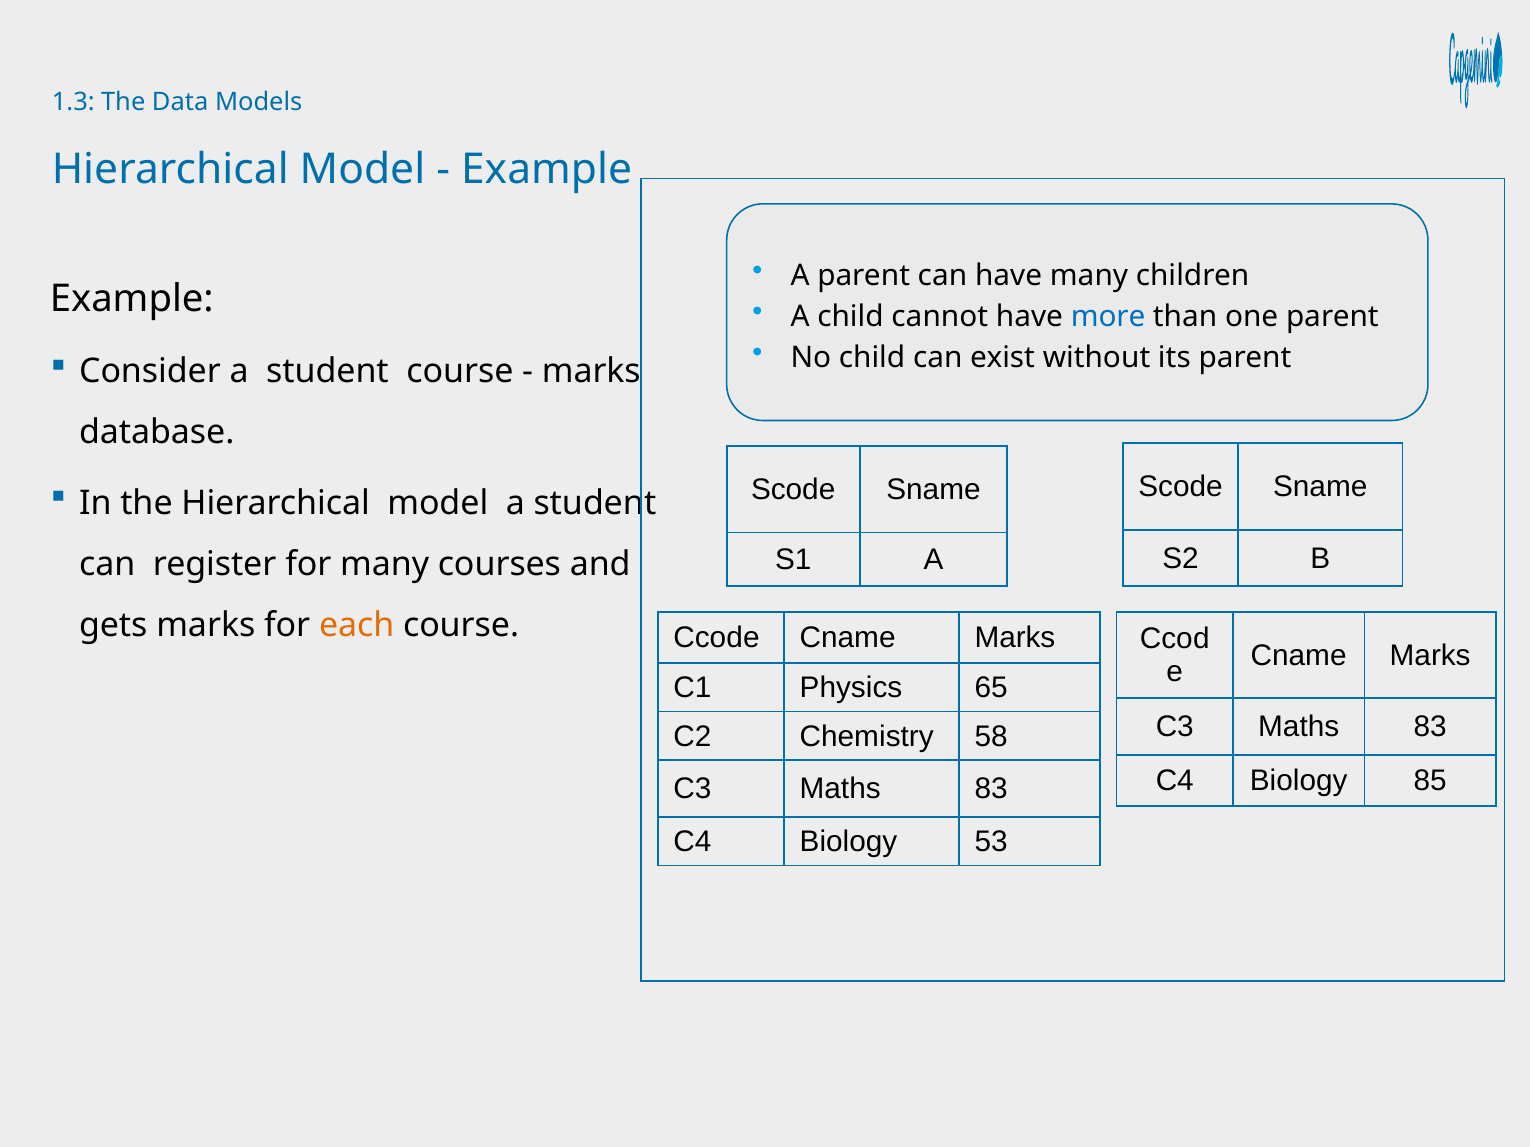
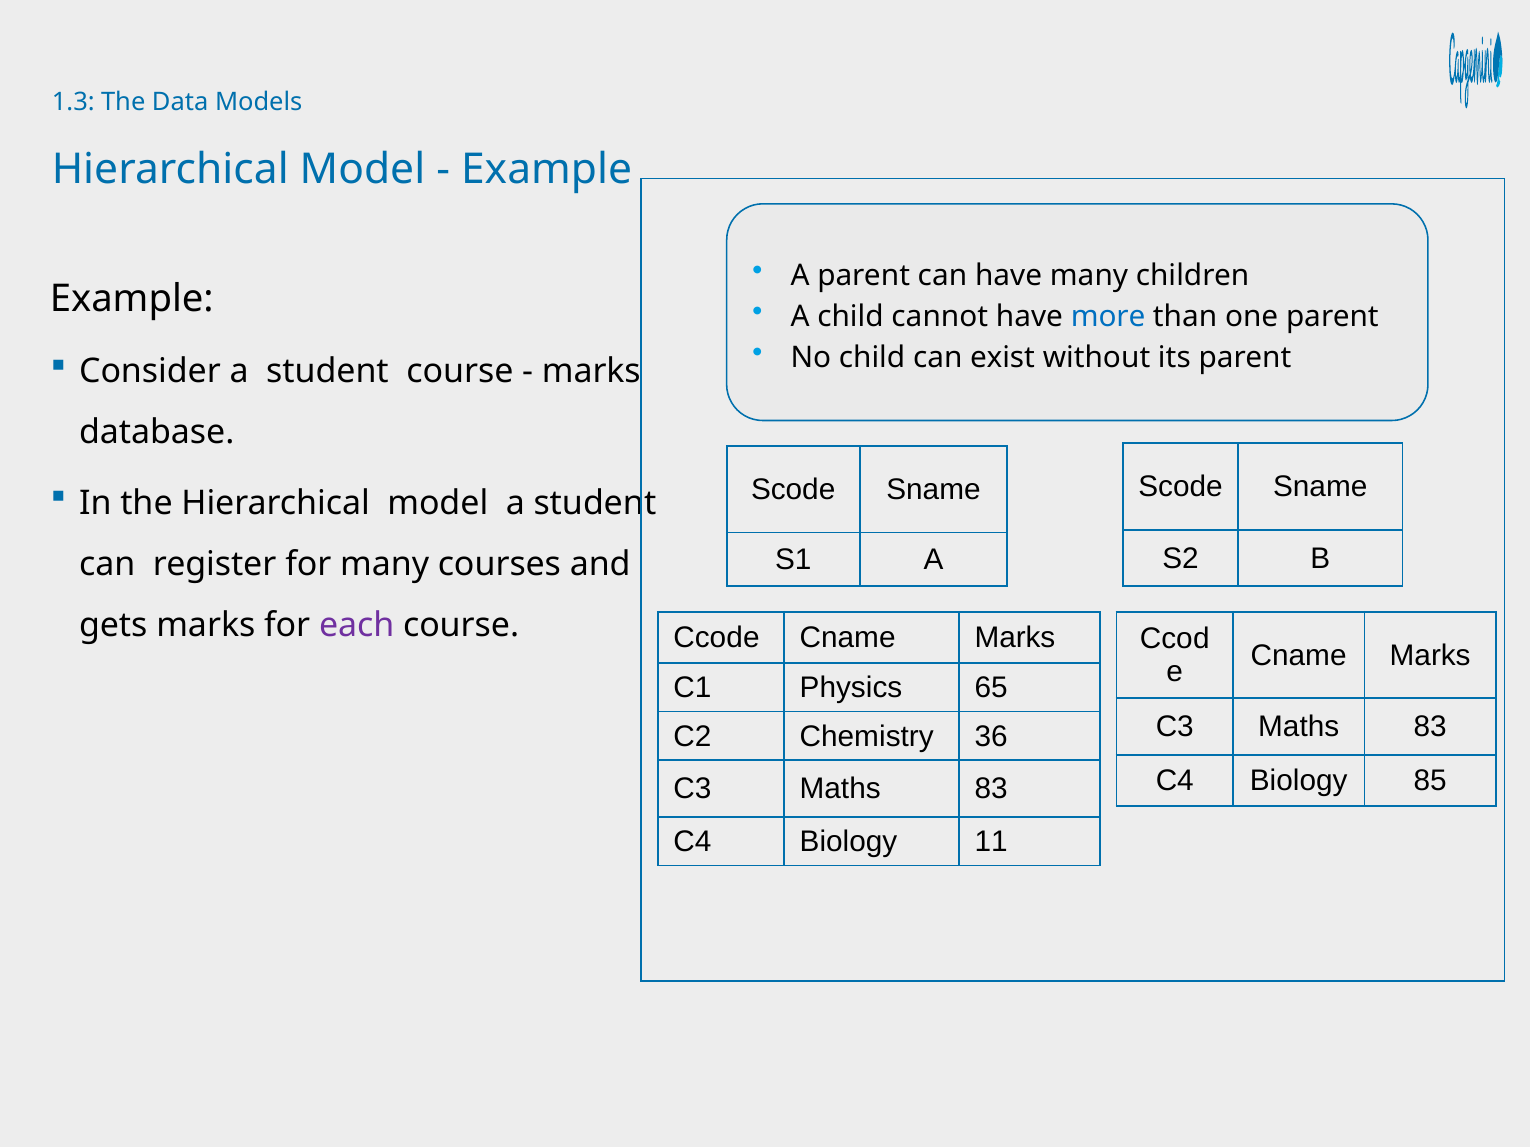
each colour: orange -> purple (357, 626)
58: 58 -> 36 (991, 737)
53: 53 -> 11 (991, 842)
